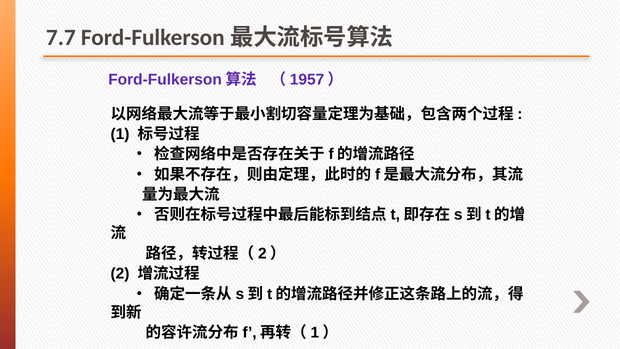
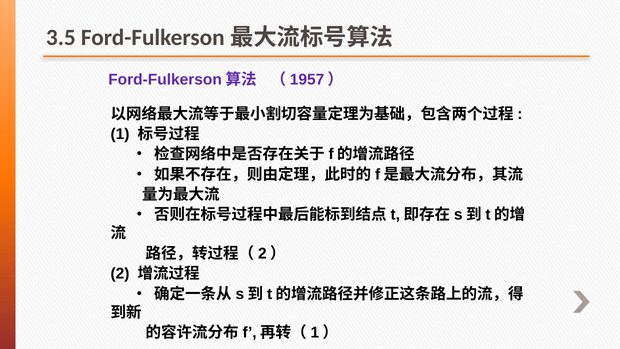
7.7: 7.7 -> 3.5 (61, 38)
